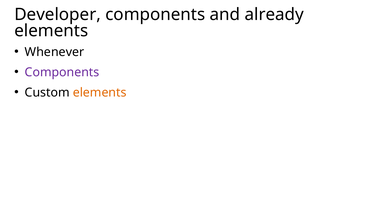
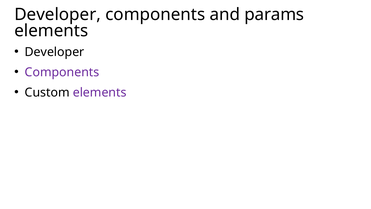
already: already -> params (274, 14)
Whenever: Whenever -> Developer (55, 52)
elements colour: orange -> purple (100, 92)
